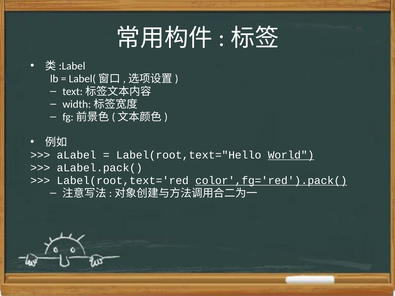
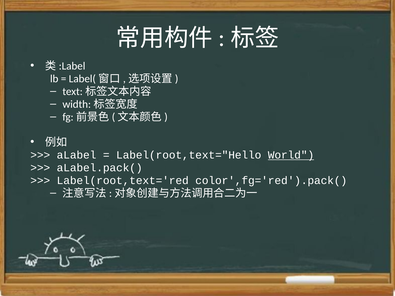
color',fg='red').pack( underline: present -> none (271, 181)
